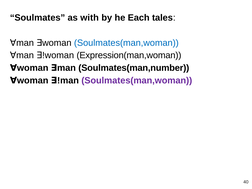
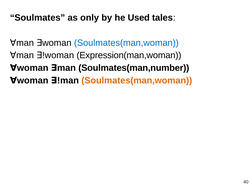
with: with -> only (90, 18)
Each: Each -> Used (139, 18)
Soulmates(man,woman colour: purple -> orange (137, 80)
